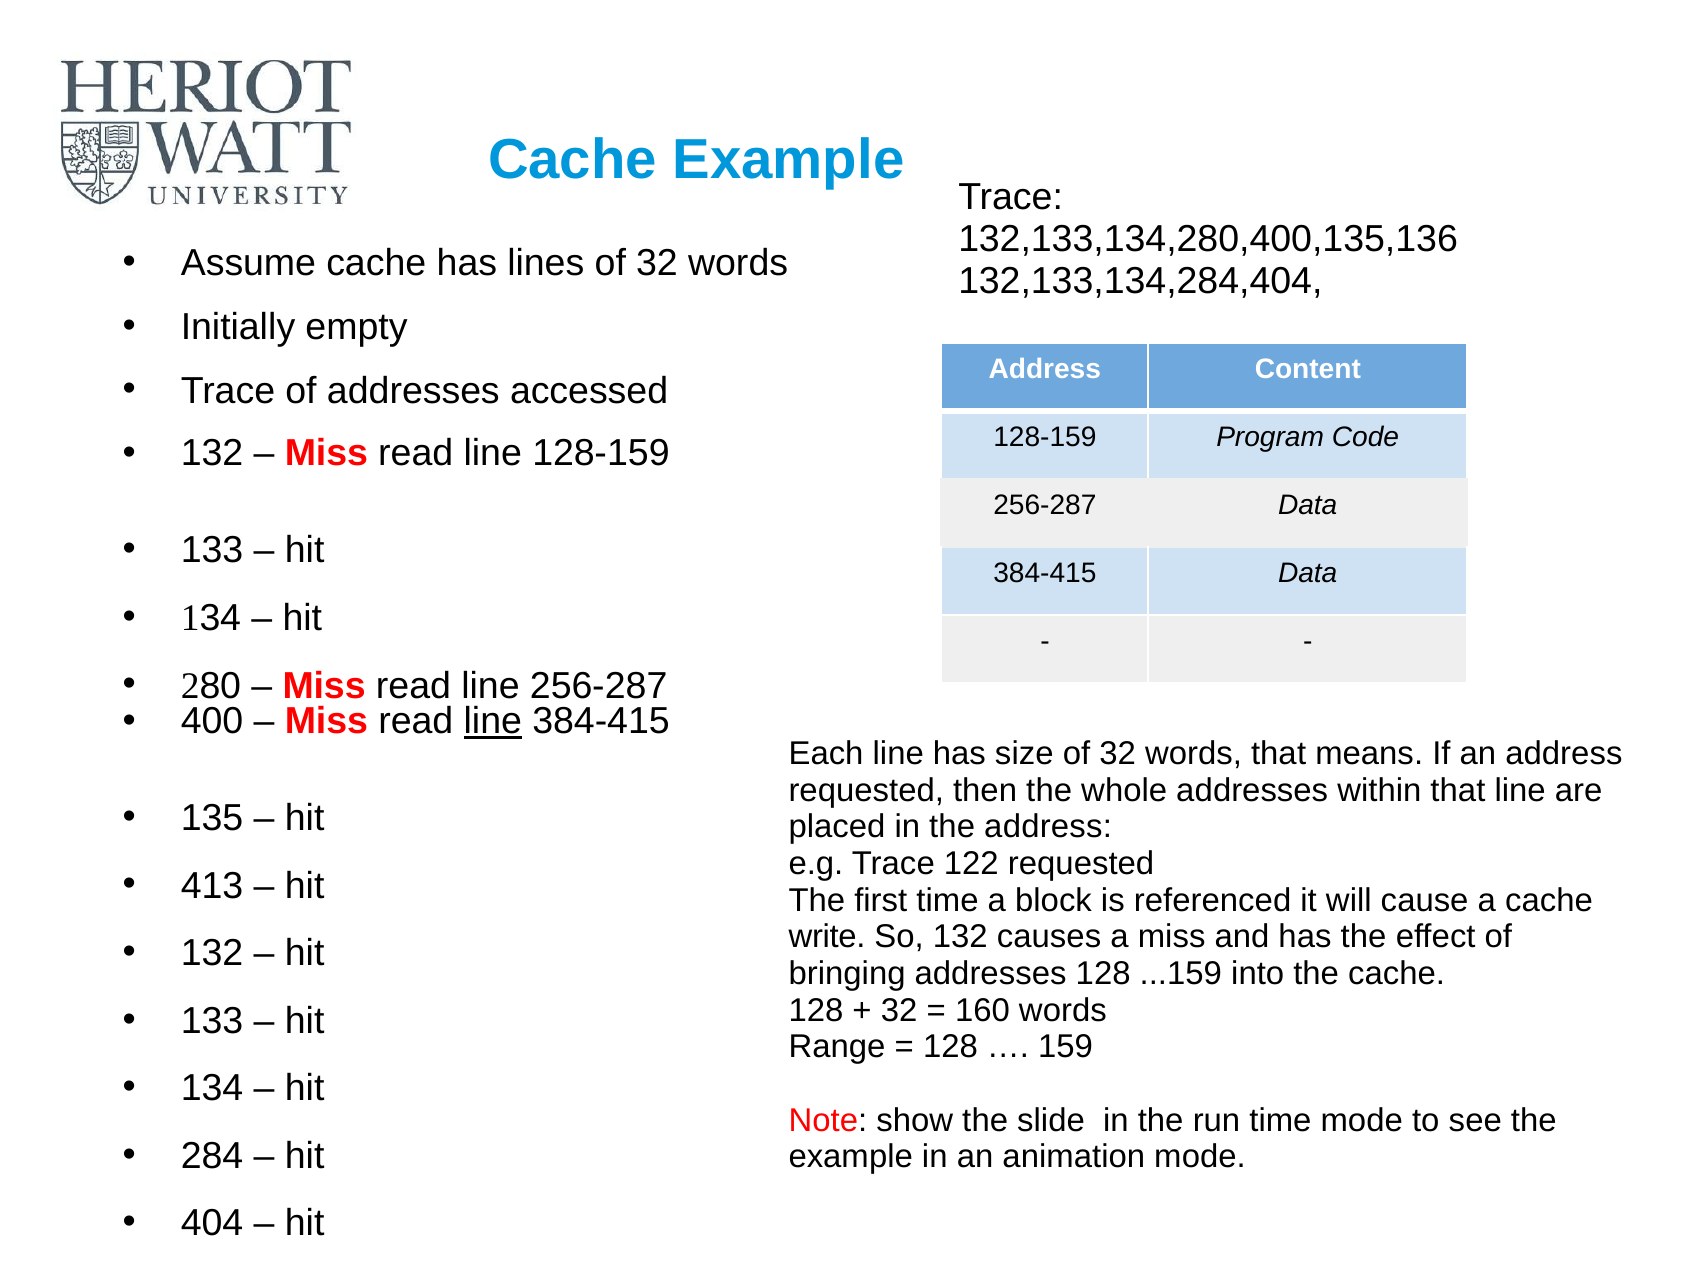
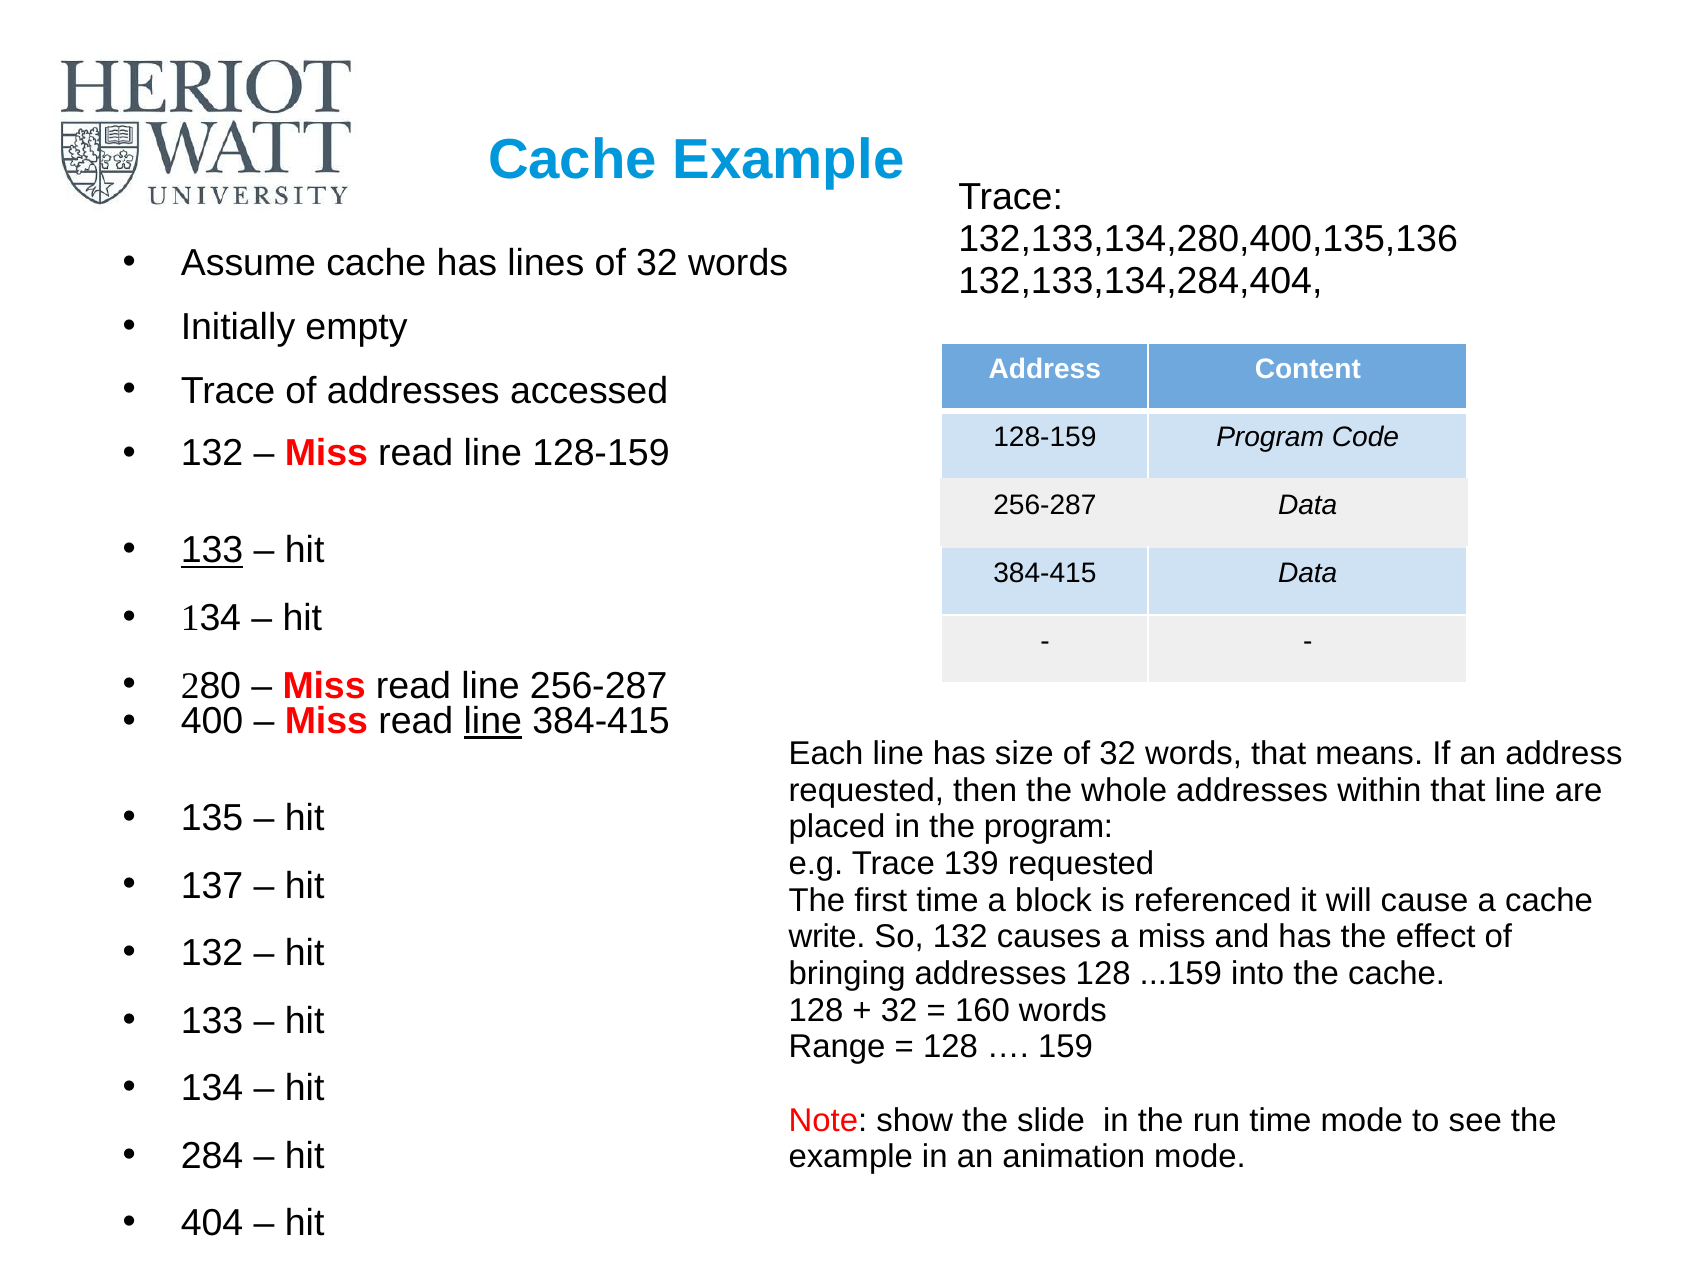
133 underline: none -> present (212, 550)
the address: address -> program (1048, 827)
122: 122 -> 139 (971, 863)
413: 413 -> 137 (212, 885)
